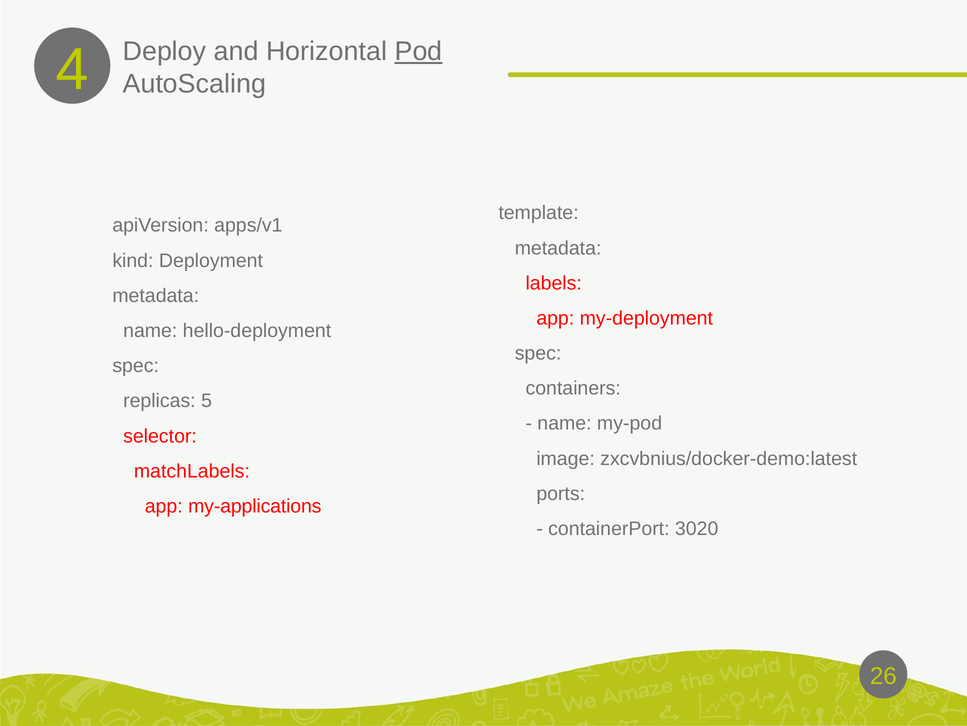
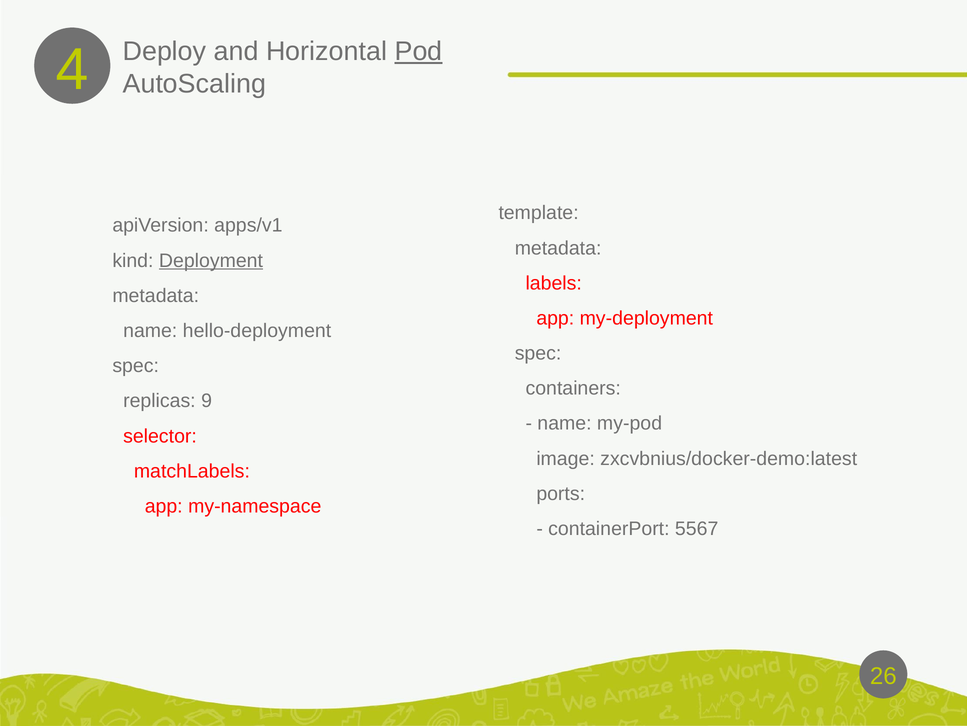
Deployment underline: none -> present (211, 260)
5: 5 -> 9 (207, 401)
my-applications: my-applications -> my-namespace (255, 506)
3020: 3020 -> 5567 (697, 528)
